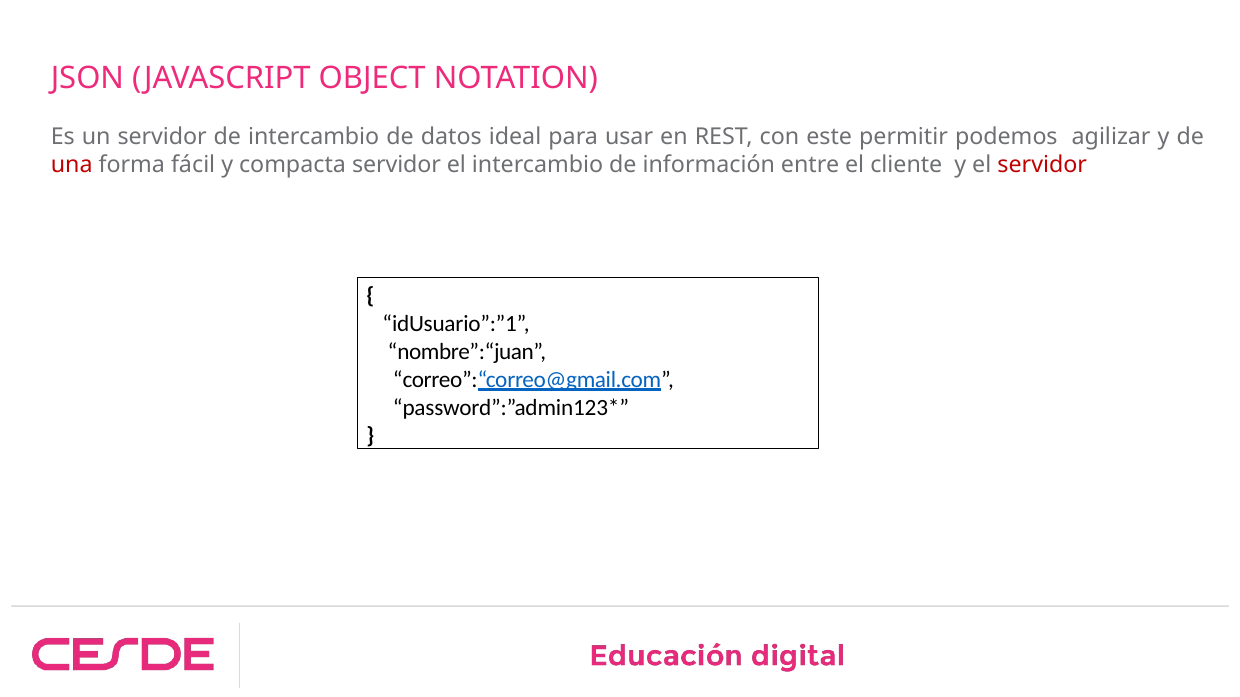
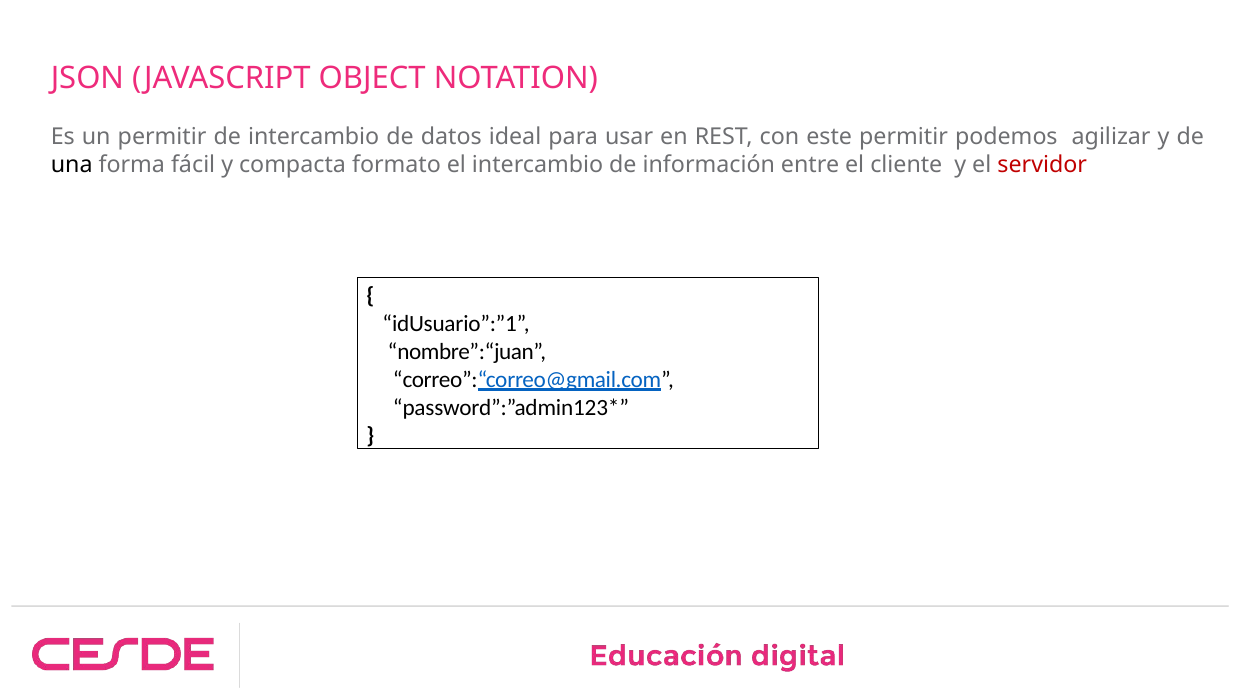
un servidor: servidor -> permitir (162, 137)
una colour: red -> black (72, 165)
compacta servidor: servidor -> formato (396, 165)
